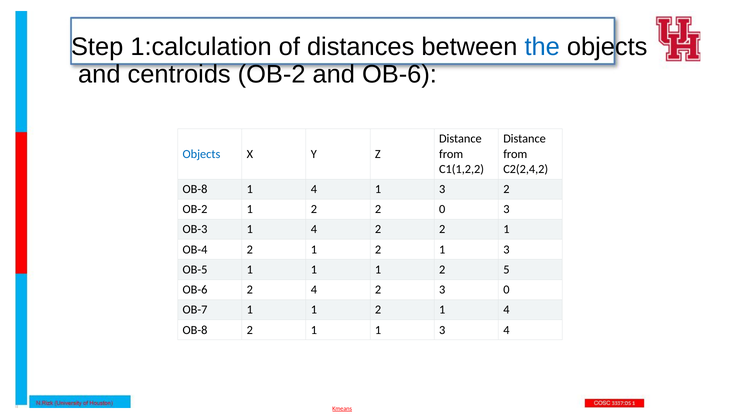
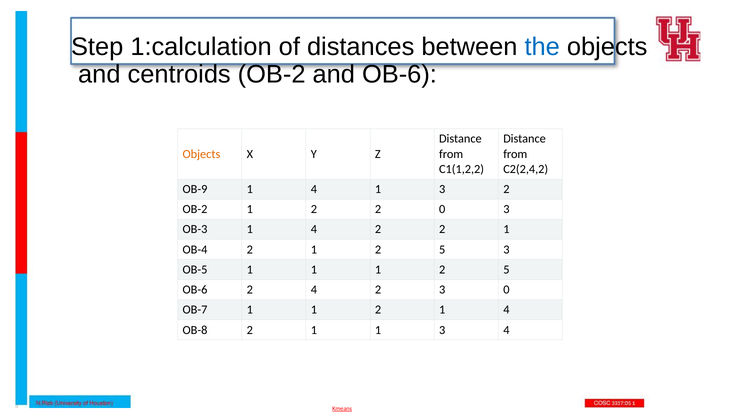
Objects colour: blue -> orange (201, 154)
OB-8: OB-8 -> OB-9 (195, 189)
2 1 2 1: 1 -> 5 (442, 250)
